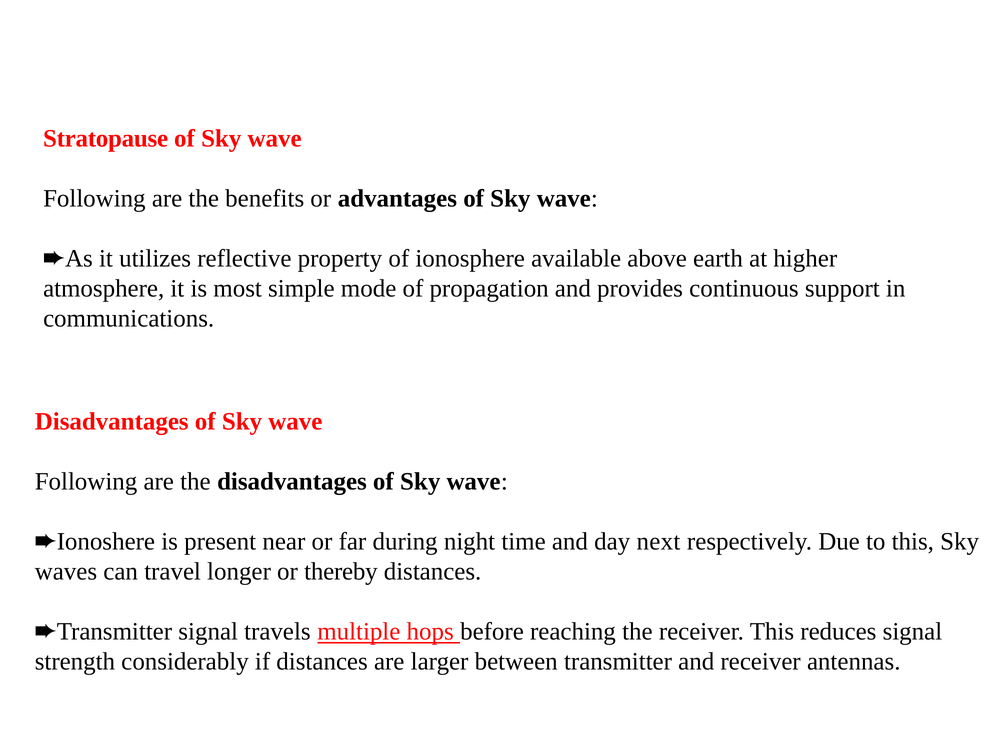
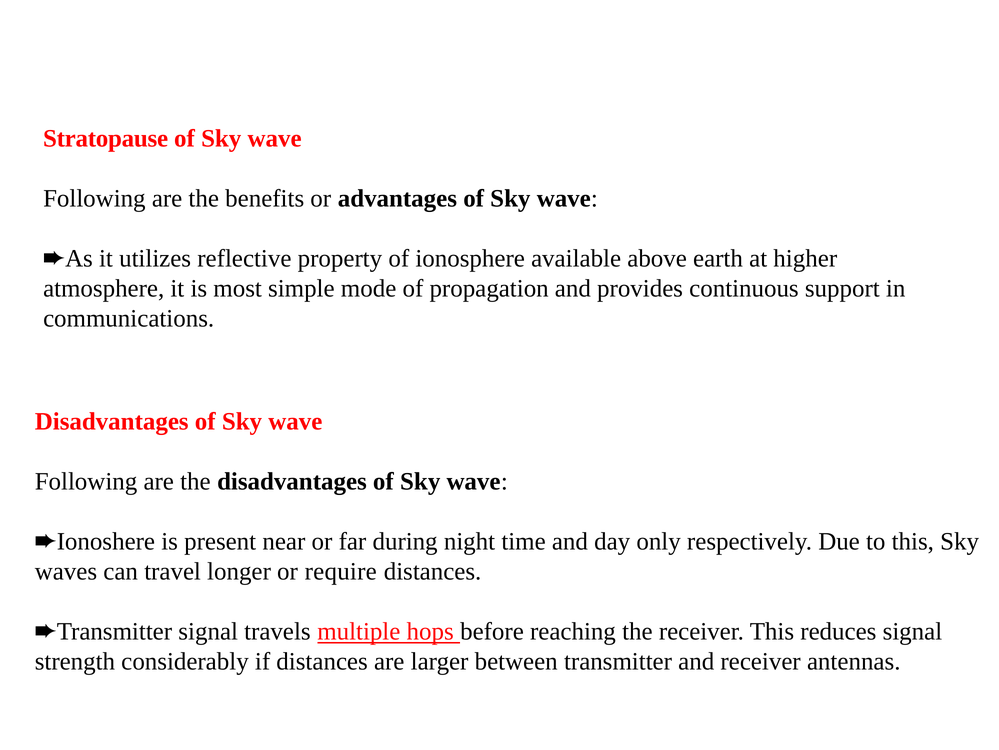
next: next -> only (659, 541)
thereby: thereby -> require (341, 571)
